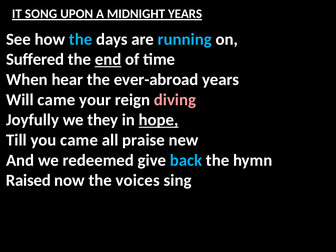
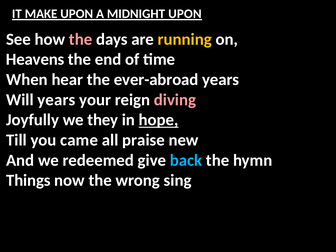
SONG: SONG -> MAKE (41, 14)
MIDNIGHT YEARS: YEARS -> UPON (185, 14)
the colour: light blue -> pink (81, 39)
running colour: light blue -> yellow (185, 39)
Suffered: Suffered -> Heavens (35, 59)
end underline: present -> none (108, 59)
Will came: came -> years (56, 100)
Raised: Raised -> Things (28, 180)
voices: voices -> wrong (138, 180)
